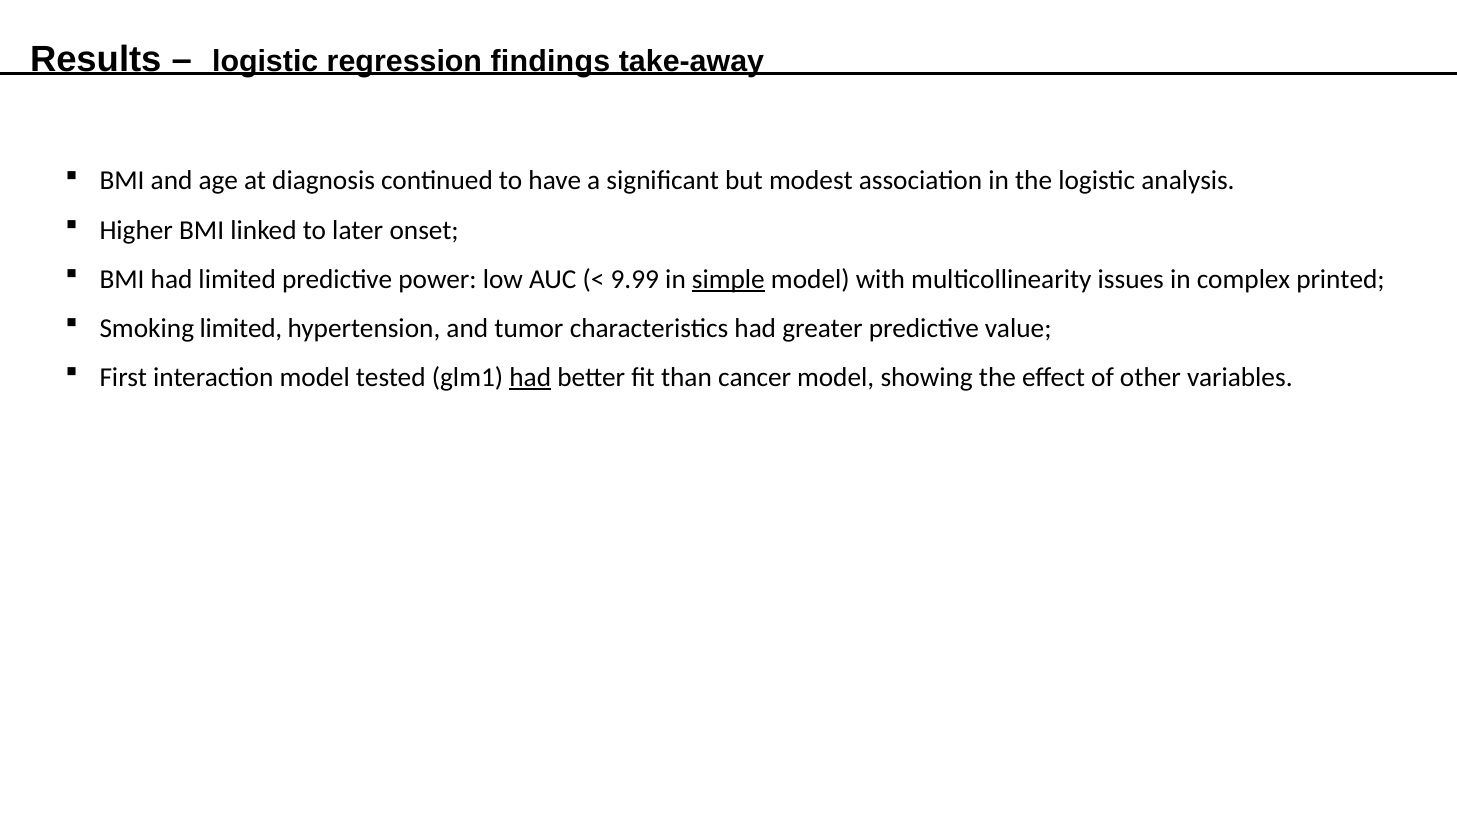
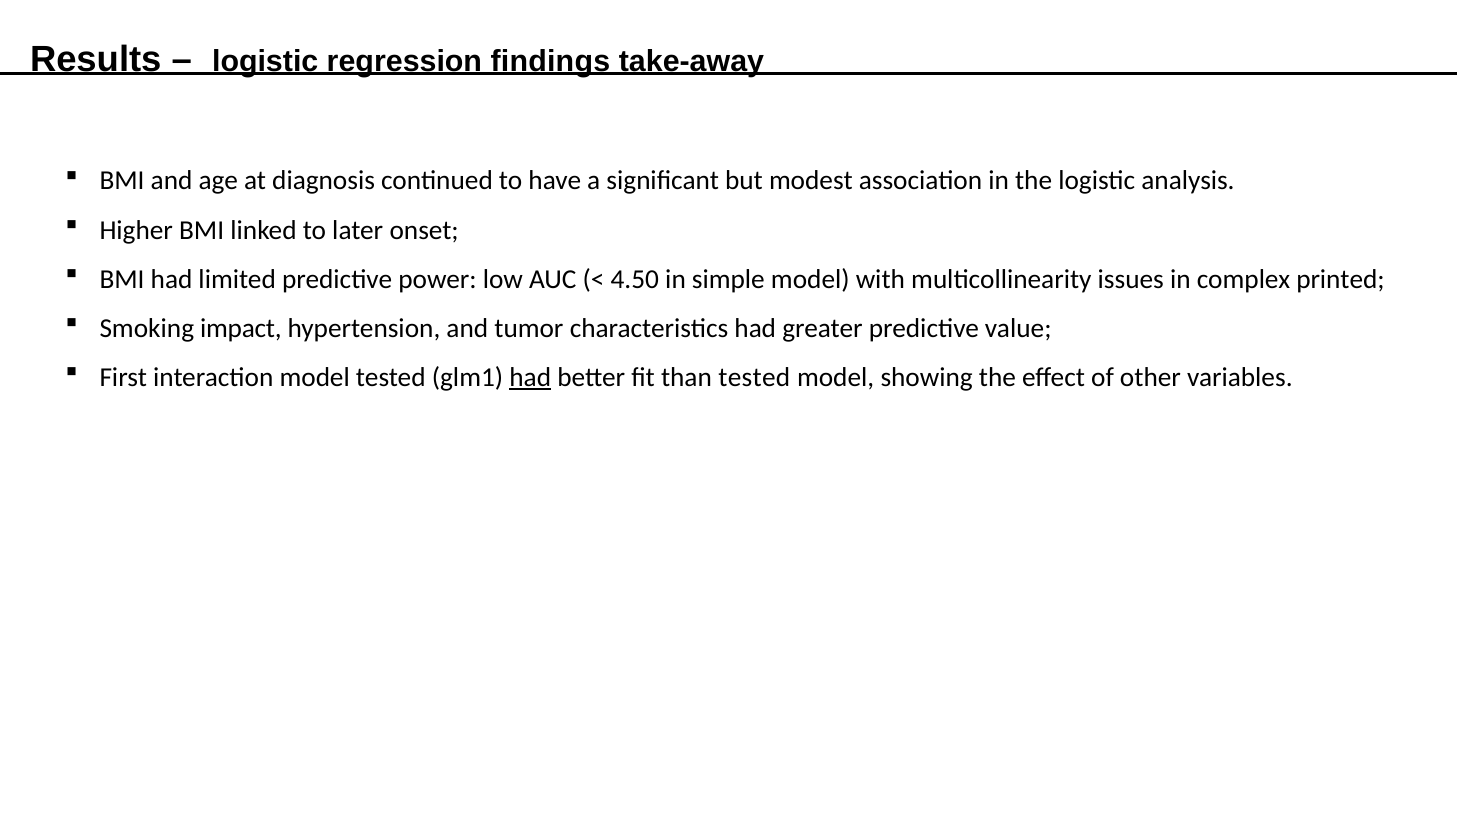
9.99: 9.99 -> 4.50 (635, 279)
simple underline: present -> none (728, 279)
Smoking limited: limited -> impact (241, 329)
than cancer: cancer -> tested (754, 378)
